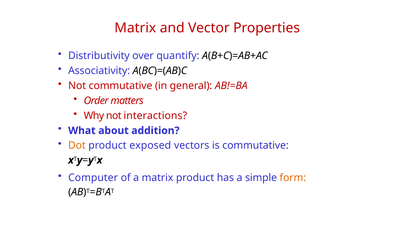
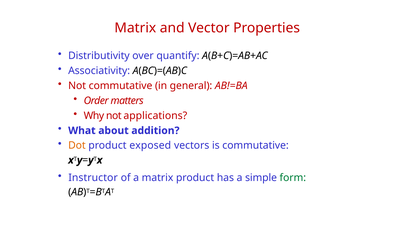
interactions: interactions -> applications (155, 116)
Computer: Computer -> Instructor (93, 178)
form colour: orange -> green (293, 178)
